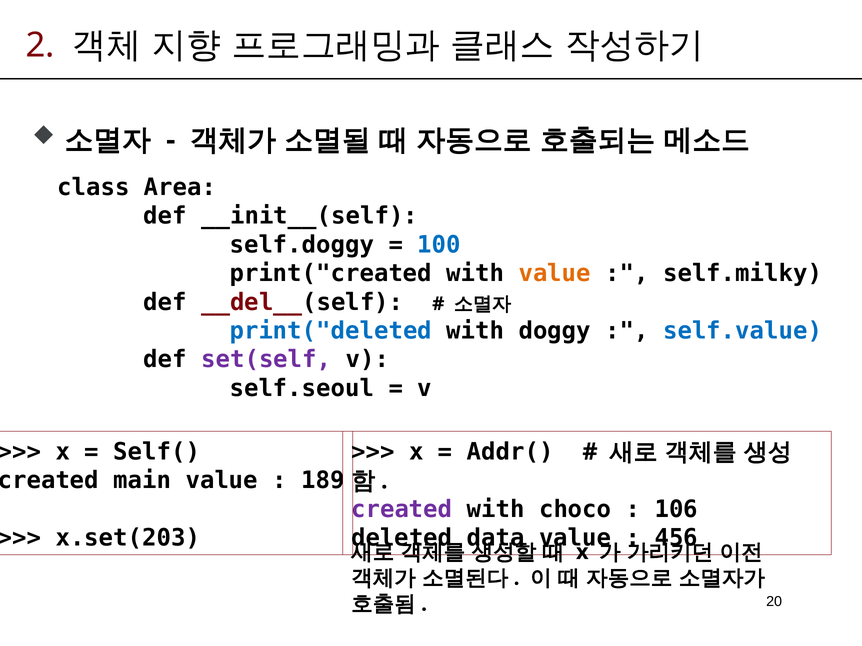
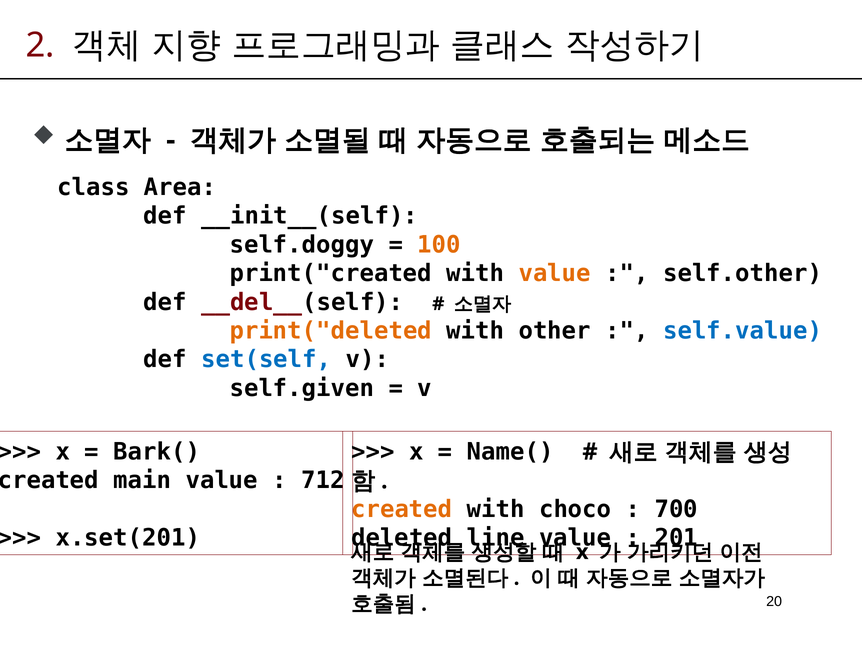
100 colour: blue -> orange (439, 245)
self.milky: self.milky -> self.other (743, 274)
print("deleted colour: blue -> orange (331, 331)
doggy: doggy -> other (555, 331)
set(self colour: purple -> blue (266, 360)
self.seoul: self.seoul -> self.given (302, 389)
Self(: Self( -> Bark( (157, 452)
Addr(: Addr( -> Name( (510, 452)
189: 189 -> 712 (323, 481)
created colour: purple -> orange (402, 510)
106: 106 -> 700 (676, 510)
x.set(203: x.set(203 -> x.set(201 (128, 538)
data: data -> line (496, 538)
456: 456 -> 201 (676, 538)
